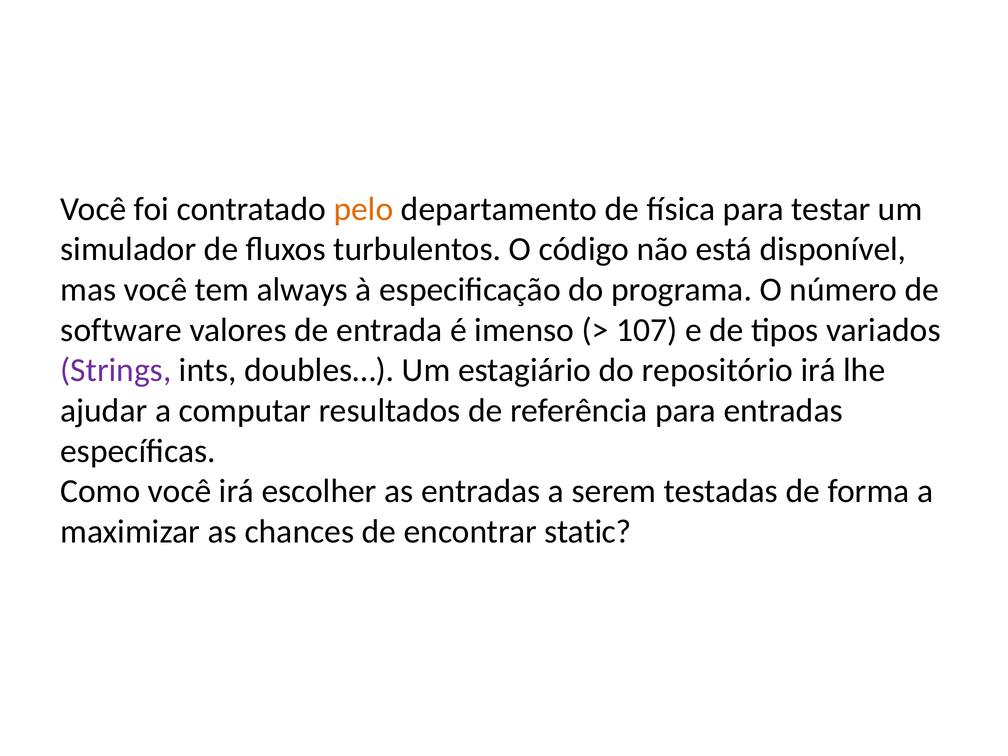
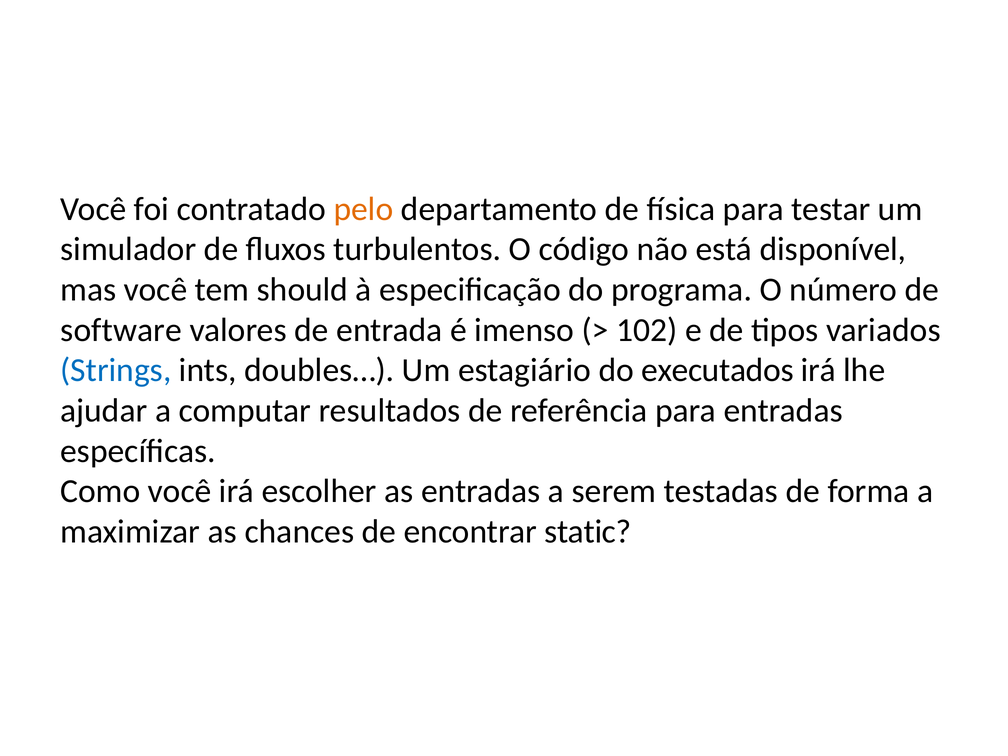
always: always -> should (302, 290)
107: 107 -> 102 (647, 330)
Strings colour: purple -> blue (116, 370)
repositório: repositório -> executados (717, 370)
